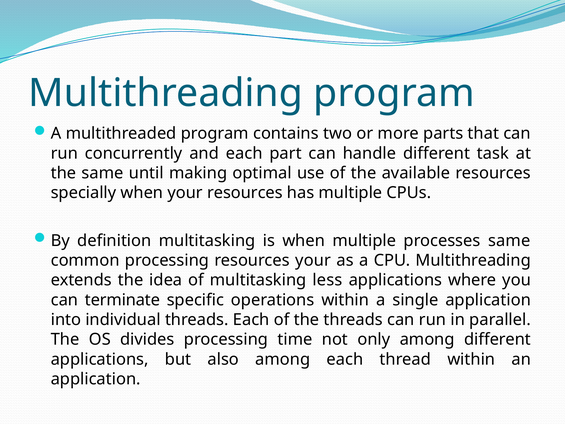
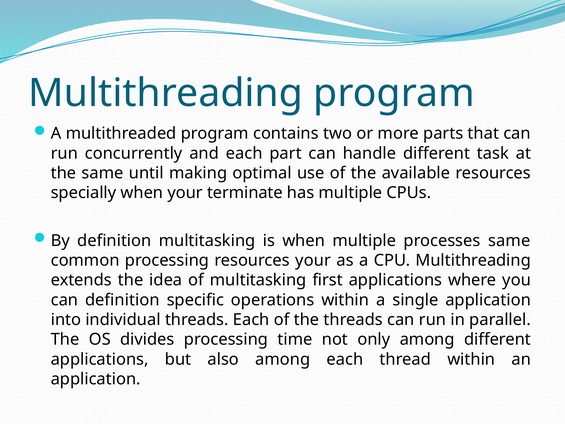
your resources: resources -> terminate (245, 193)
less: less -> first (328, 280)
can terminate: terminate -> definition (122, 300)
